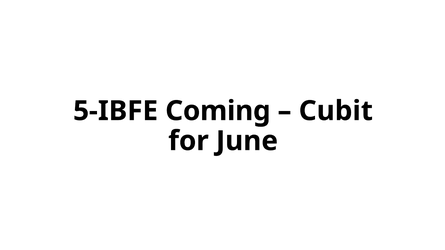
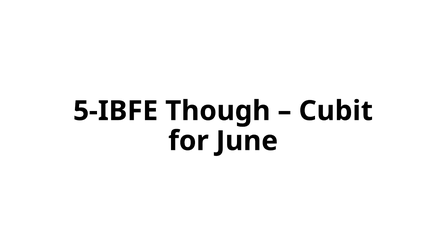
Coming: Coming -> Though (218, 111)
